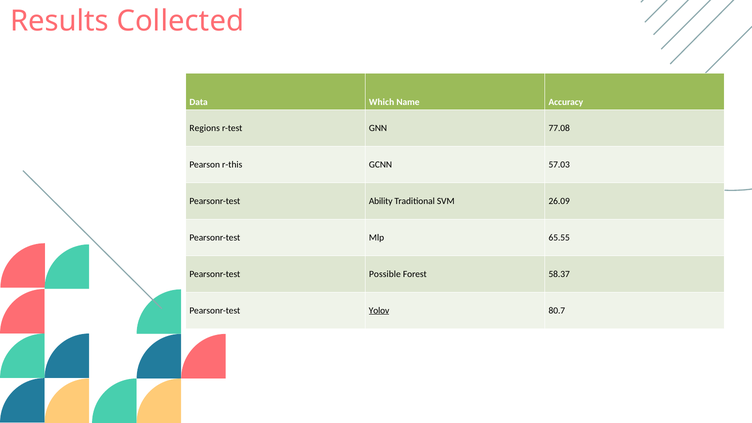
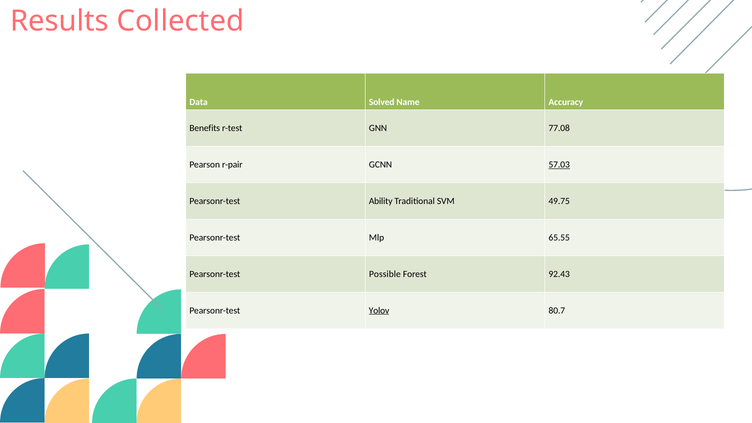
Which: Which -> Solved (382, 102)
Regions: Regions -> Benefits (205, 128)
r-this: r-this -> r-pair (232, 164)
57.03 underline: none -> present (559, 164)
26.09: 26.09 -> 49.75 (559, 201)
58.37: 58.37 -> 92.43 (559, 274)
